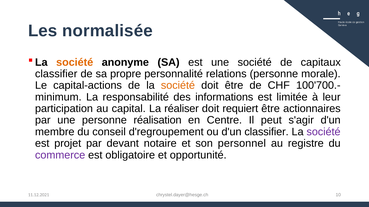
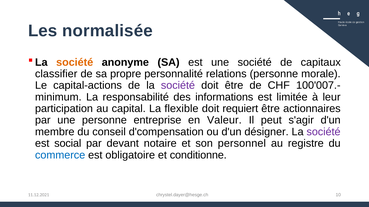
société colour: orange -> purple (178, 86)
100'700.-: 100'700.- -> 100'007.- (318, 86)
réaliser: réaliser -> flexible (181, 109)
réalisation: réalisation -> entreprise (157, 121)
Centre: Centre -> Valeur (224, 121)
d'regroupement: d'regroupement -> d'compensation (166, 132)
d'un classifier: classifier -> désigner (267, 132)
projet: projet -> social (68, 144)
commerce colour: purple -> blue (60, 155)
opportunité: opportunité -> conditionne (198, 155)
